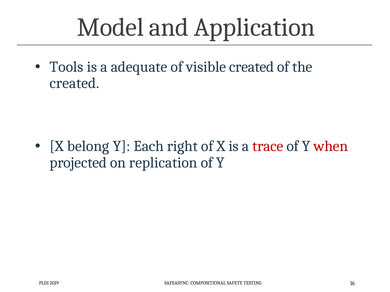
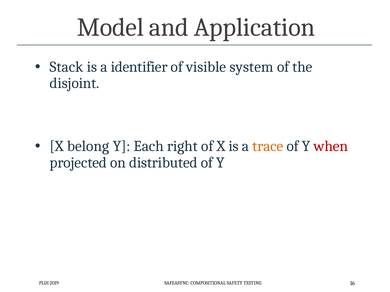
Tools: Tools -> Stack (67, 67)
adequate: adequate -> identifier (139, 67)
visible created: created -> system (252, 67)
created: created -> disjoint (75, 83)
trace colour: red -> orange (268, 146)
replication: replication -> distributed (163, 163)
